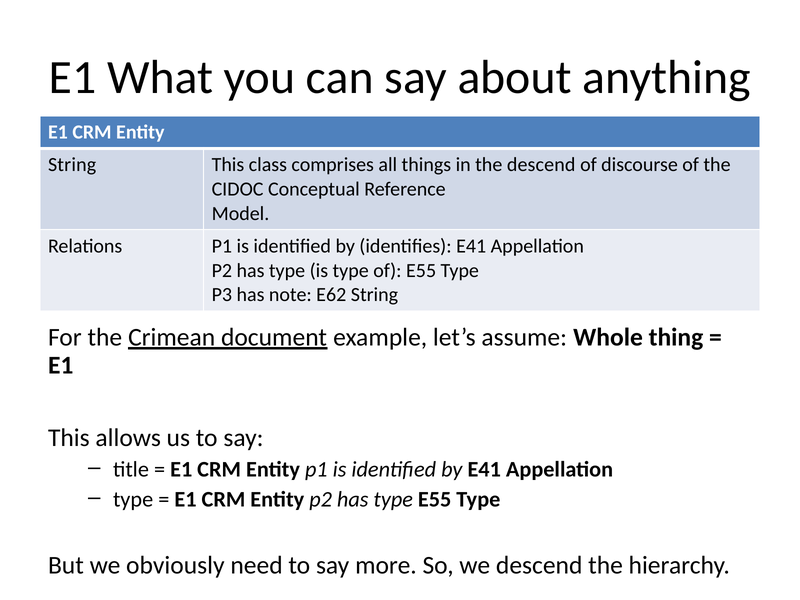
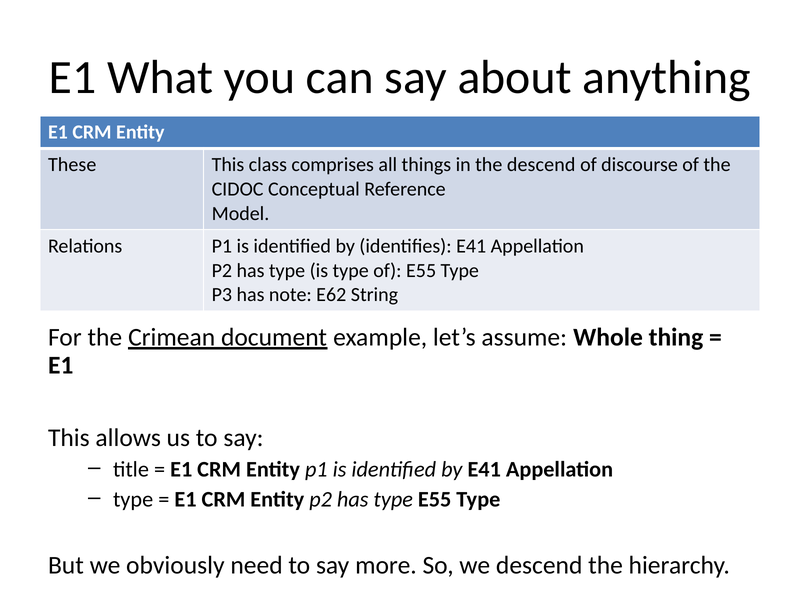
String: String -> These (72, 165)
